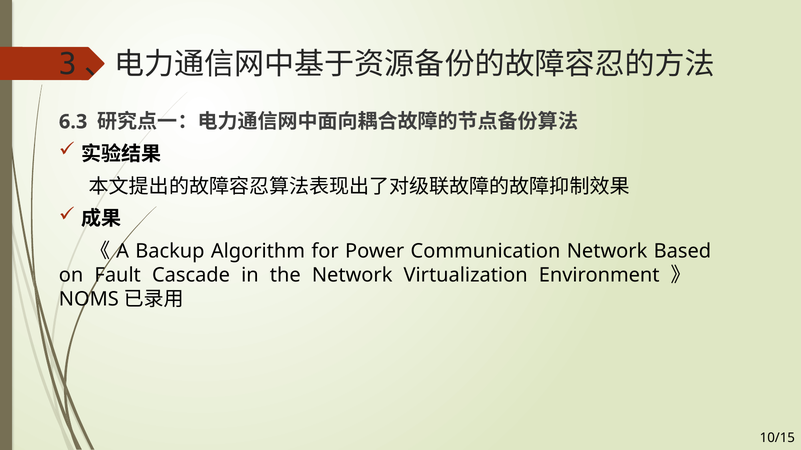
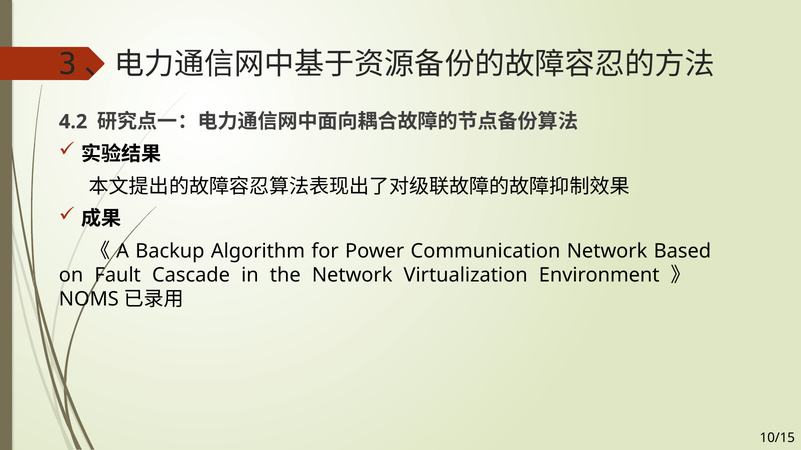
6.3: 6.3 -> 4.2 (73, 122)
